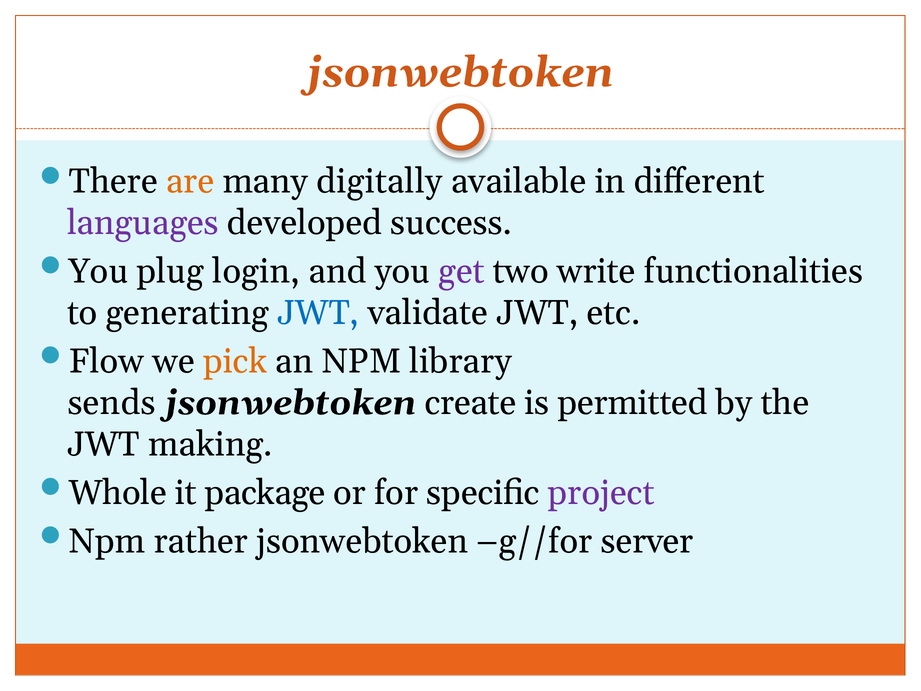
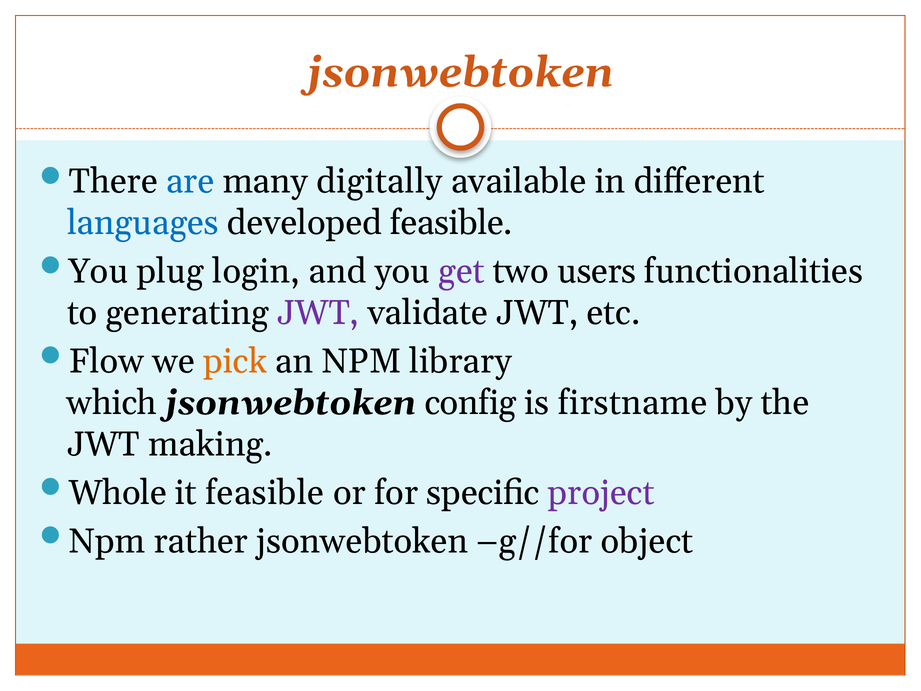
are colour: orange -> blue (190, 181)
languages colour: purple -> blue (143, 223)
developed success: success -> feasible (451, 223)
write: write -> users (597, 271)
JWT colour: blue -> purple (318, 313)
sends: sends -> which (112, 403)
create: create -> config (470, 403)
permitted: permitted -> firstname (632, 403)
it package: package -> feasible (265, 493)
server: server -> object (647, 541)
